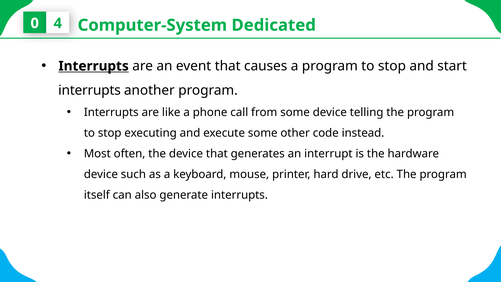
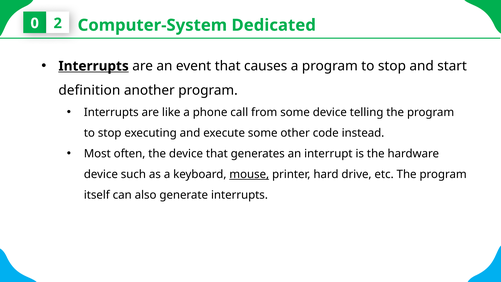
4: 4 -> 2 (58, 23)
interrupts: interrupts -> definition (89, 90)
mouse underline: none -> present (249, 174)
